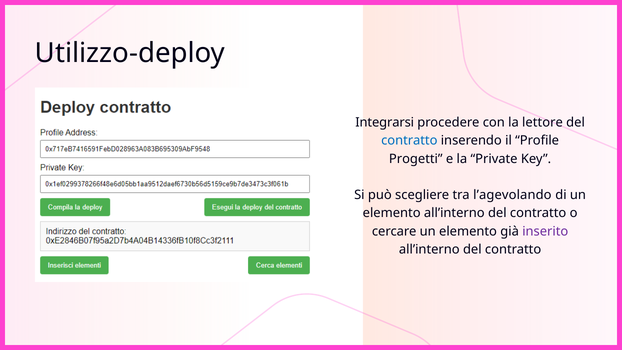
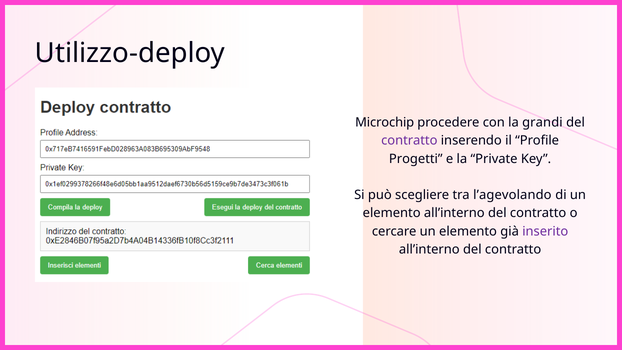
Integrarsi: Integrarsi -> Microchip (385, 122)
lettore: lettore -> grandi (542, 122)
contratto colour: blue -> purple (409, 141)
